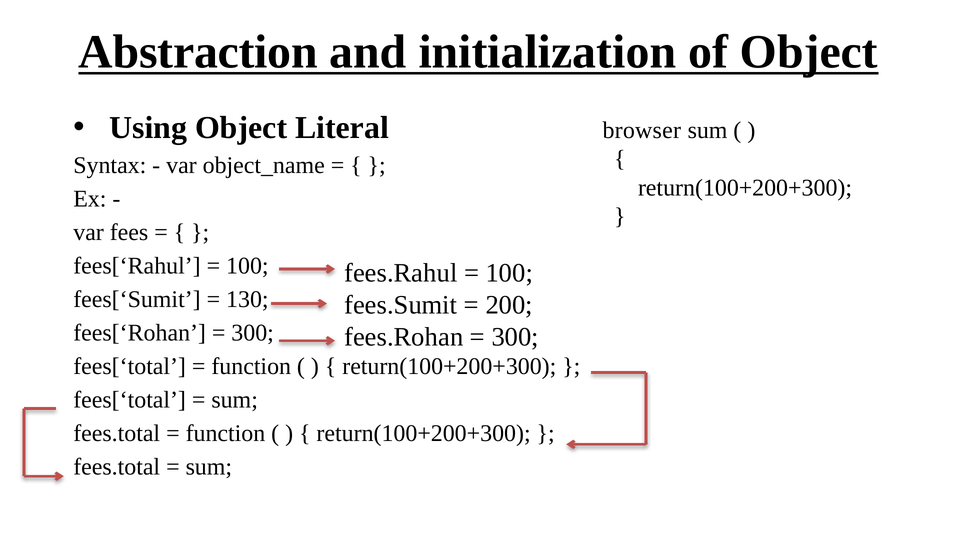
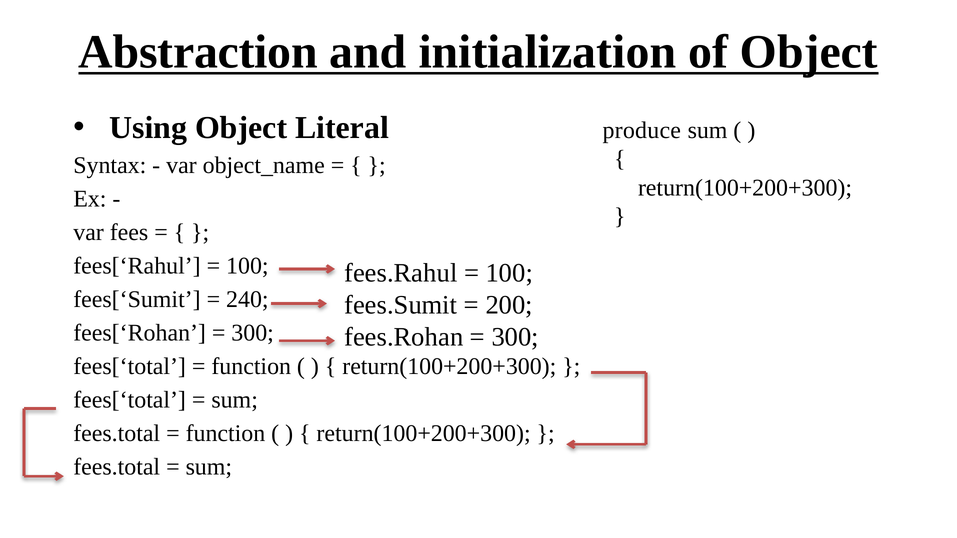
browser: browser -> produce (642, 130)
130: 130 -> 240 (247, 300)
